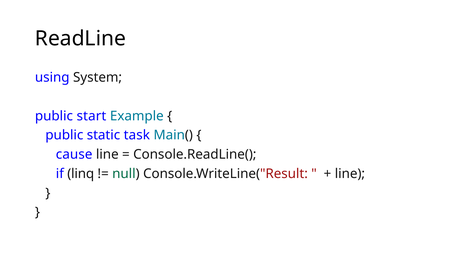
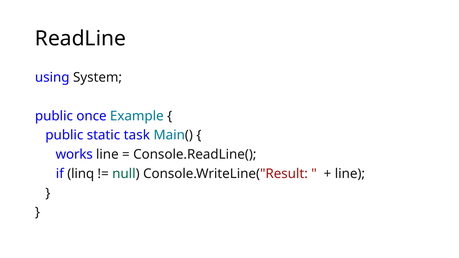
start: start -> once (92, 116)
cause: cause -> works (74, 155)
